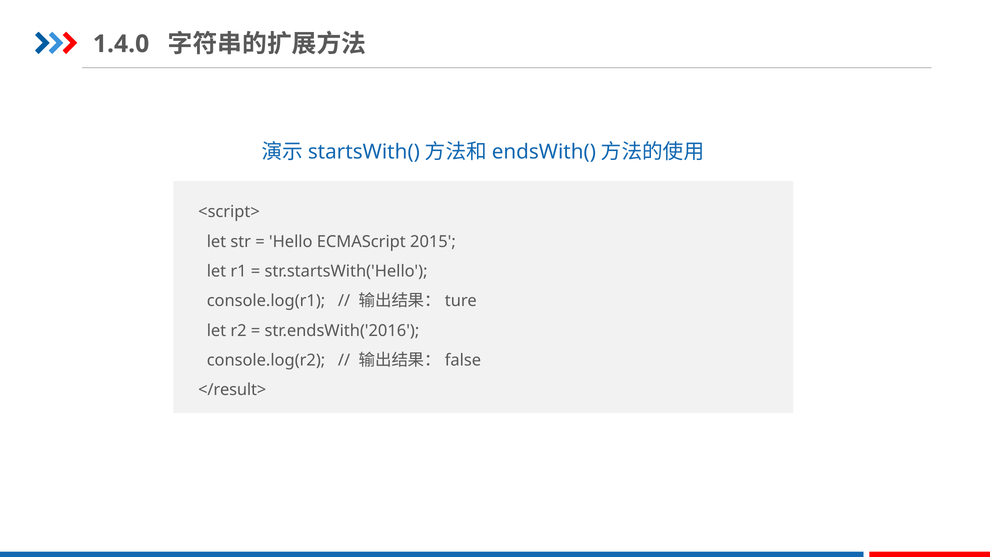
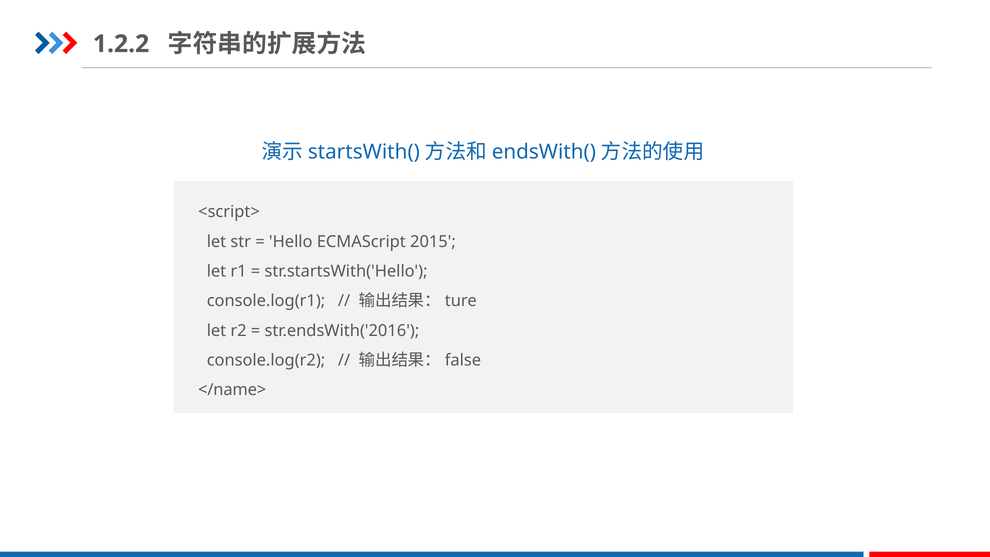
1.4.0: 1.4.0 -> 1.2.2 (121, 44)
</result>: </result> -> </name> (232, 390)
